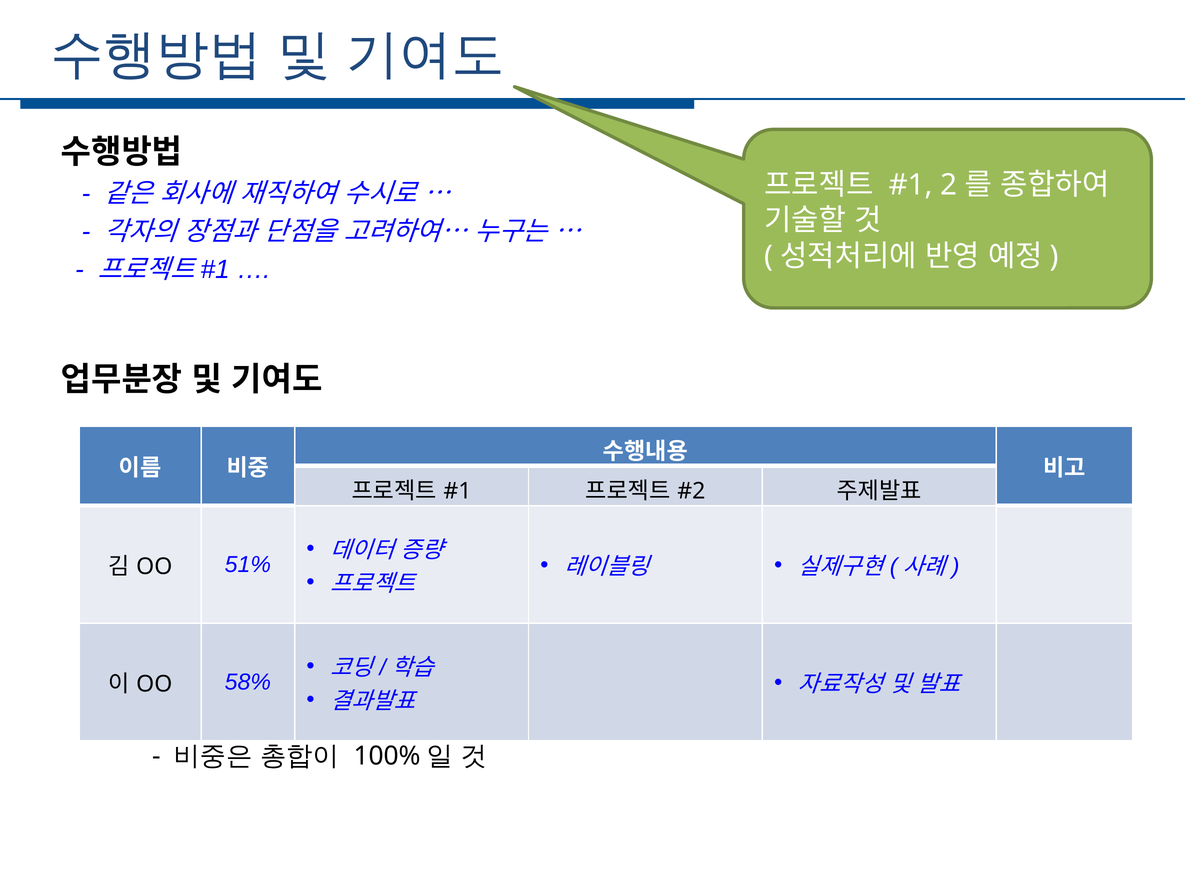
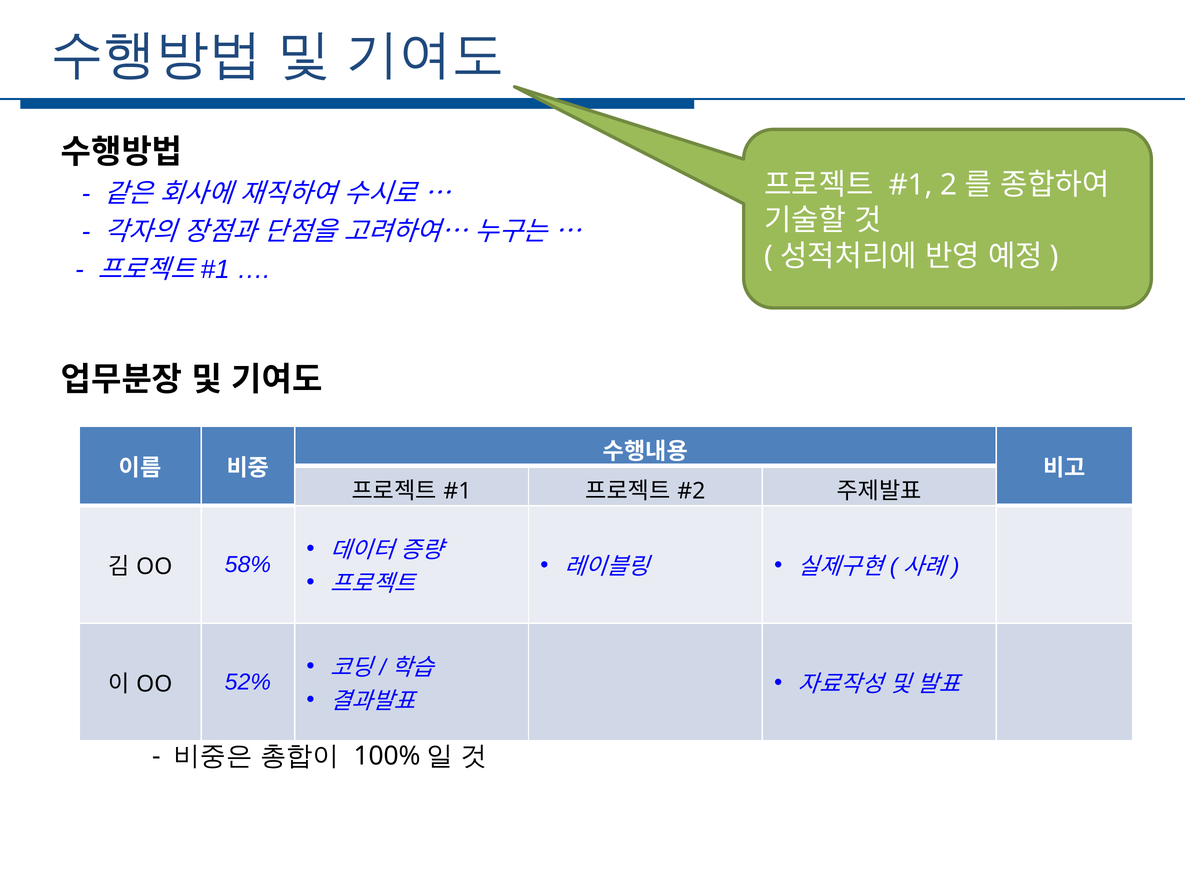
51%: 51% -> 58% (248, 565)
58%: 58% -> 52% (248, 682)
